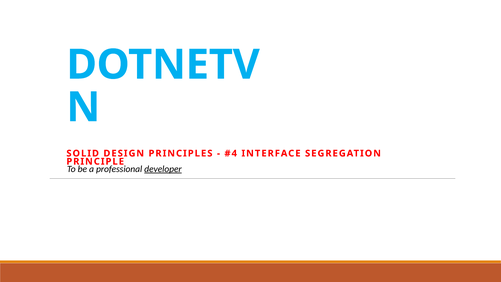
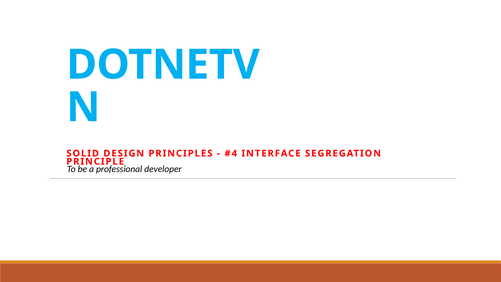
developer underline: present -> none (163, 169)
